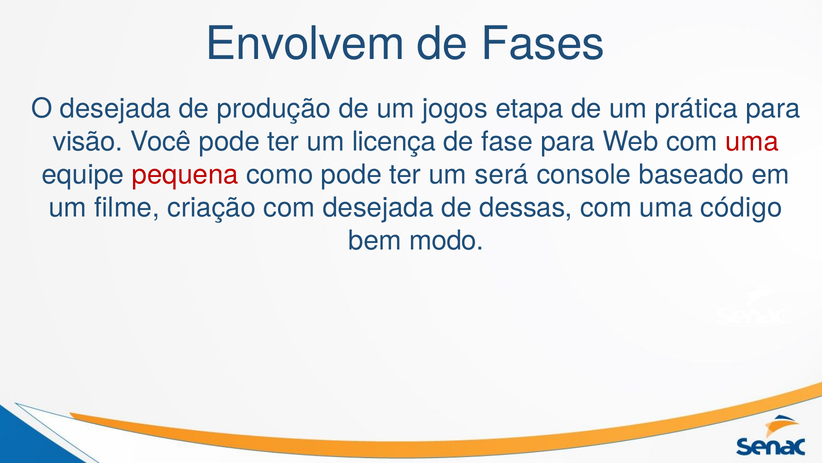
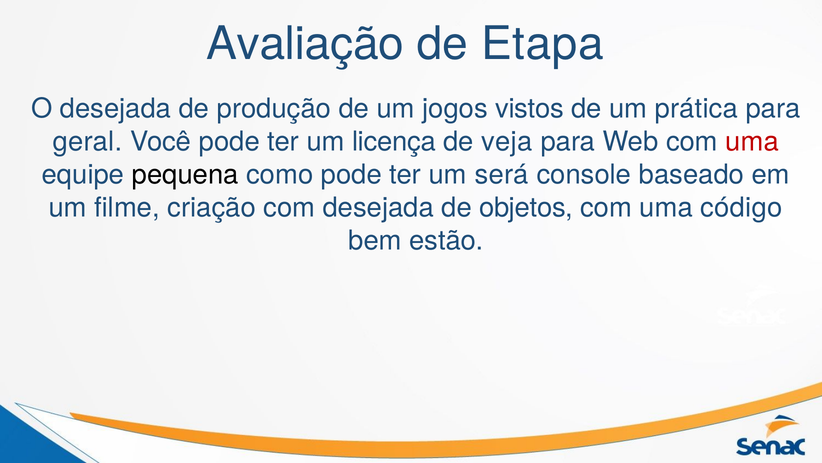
Envolvem: Envolvem -> Avaliação (305, 44)
Fases: Fases -> Etapa (542, 44)
etapa: etapa -> vistos (530, 109)
visão: visão -> geral (88, 141)
fase: fase -> veja (507, 141)
pequena colour: red -> black (185, 174)
dessas: dessas -> objetos (526, 207)
modo: modo -> estão (446, 240)
